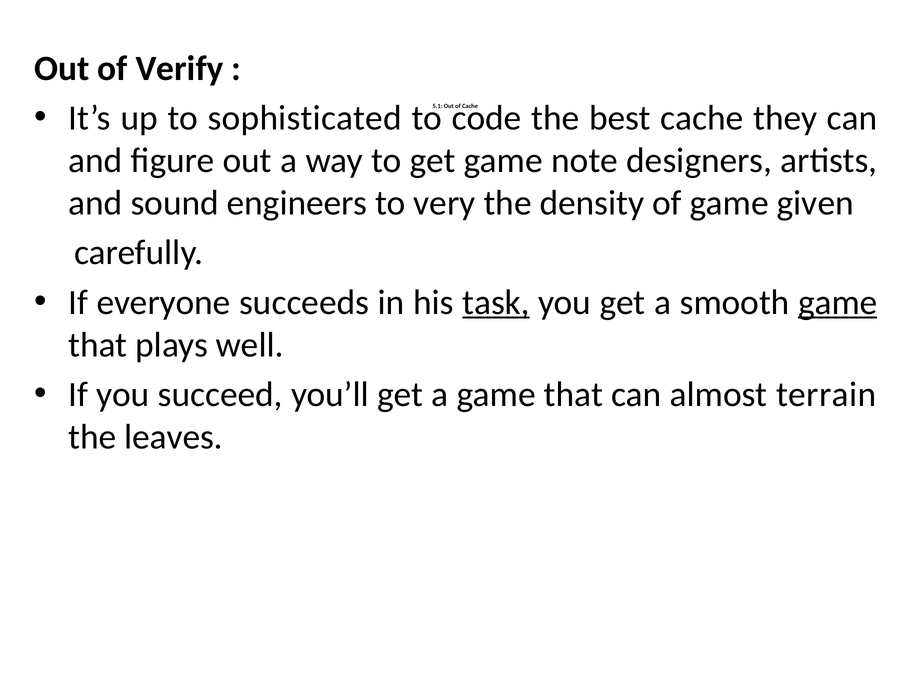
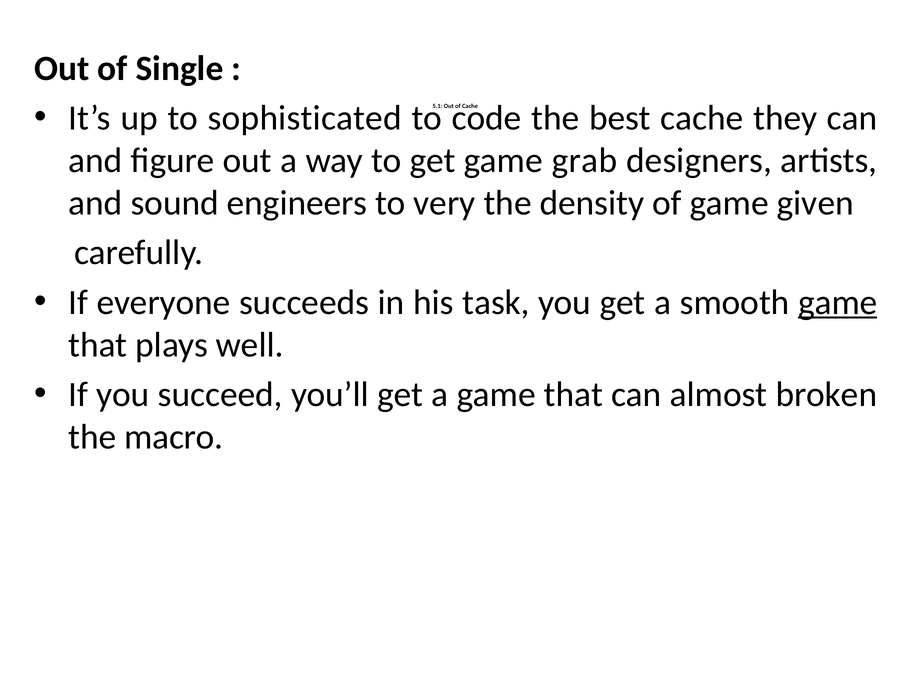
Verify: Verify -> Single (179, 69)
note: note -> grab (584, 161)
task underline: present -> none (496, 302)
terrain: terrain -> broken (826, 394)
leaves: leaves -> macro (174, 437)
